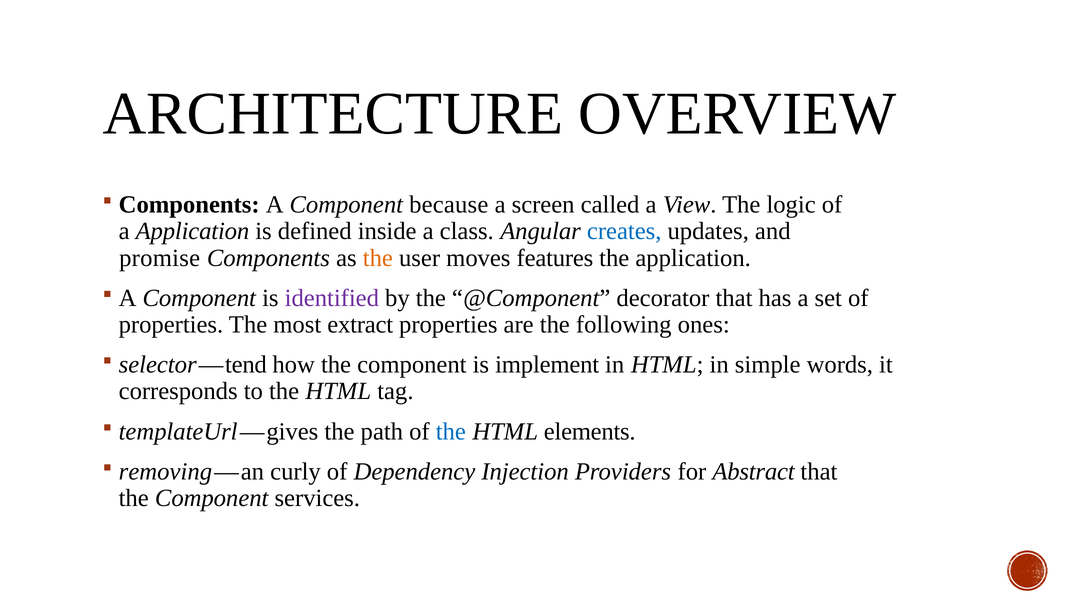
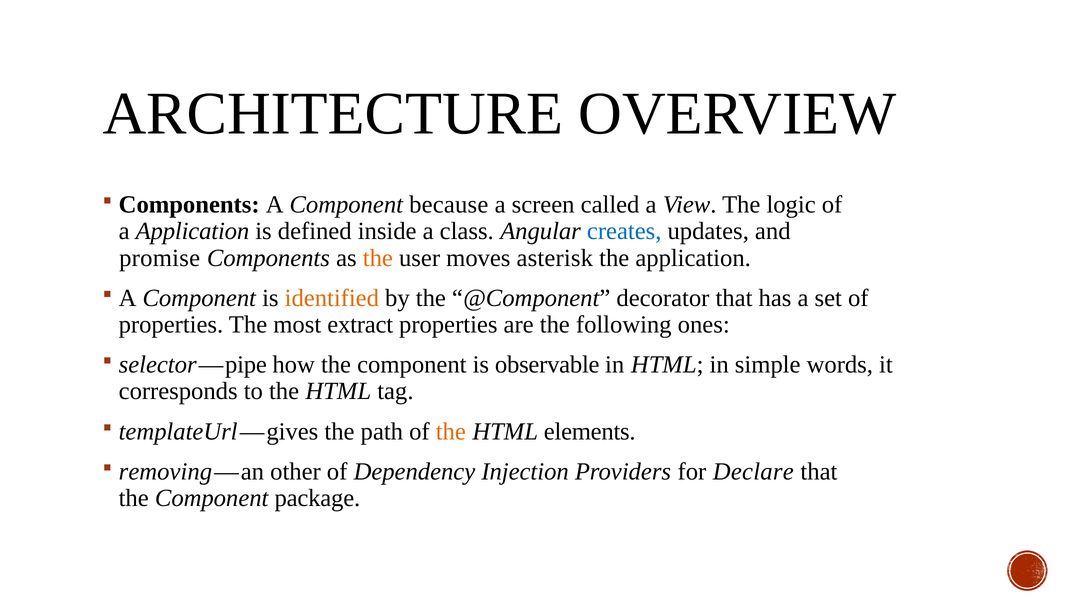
features: features -> asterisk (555, 258)
identified colour: purple -> orange (332, 298)
tend: tend -> pipe (246, 365)
implement: implement -> observable (547, 365)
the colour: blue -> orange (451, 431)
curly: curly -> other (296, 471)
Abstract: Abstract -> Declare (753, 471)
services: services -> package (317, 498)
